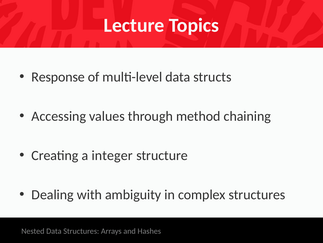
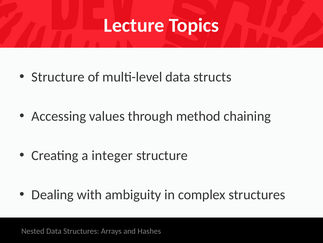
Response: Response -> Structure (58, 77)
